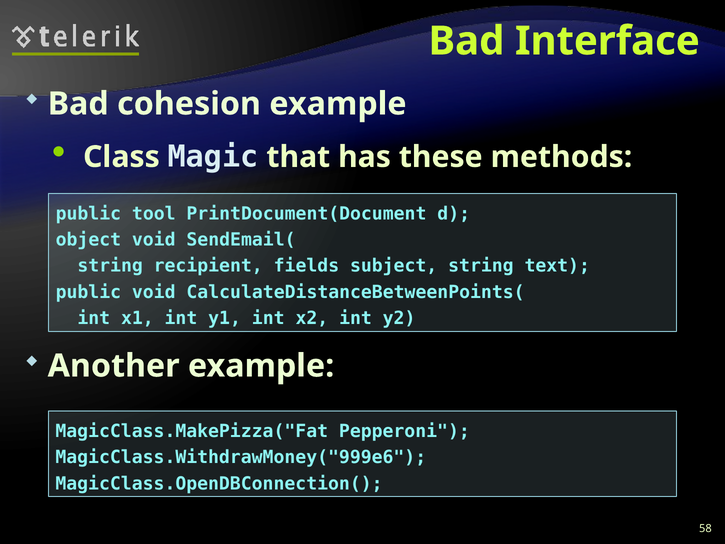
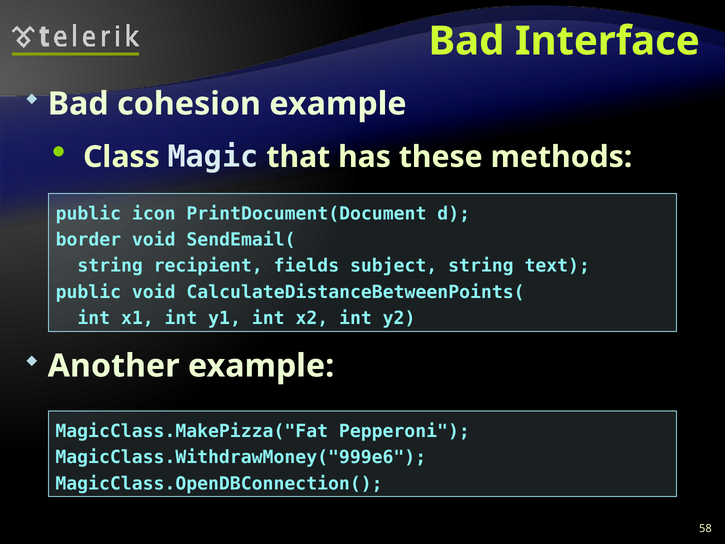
tool: tool -> icon (154, 213)
object: object -> border (88, 240)
